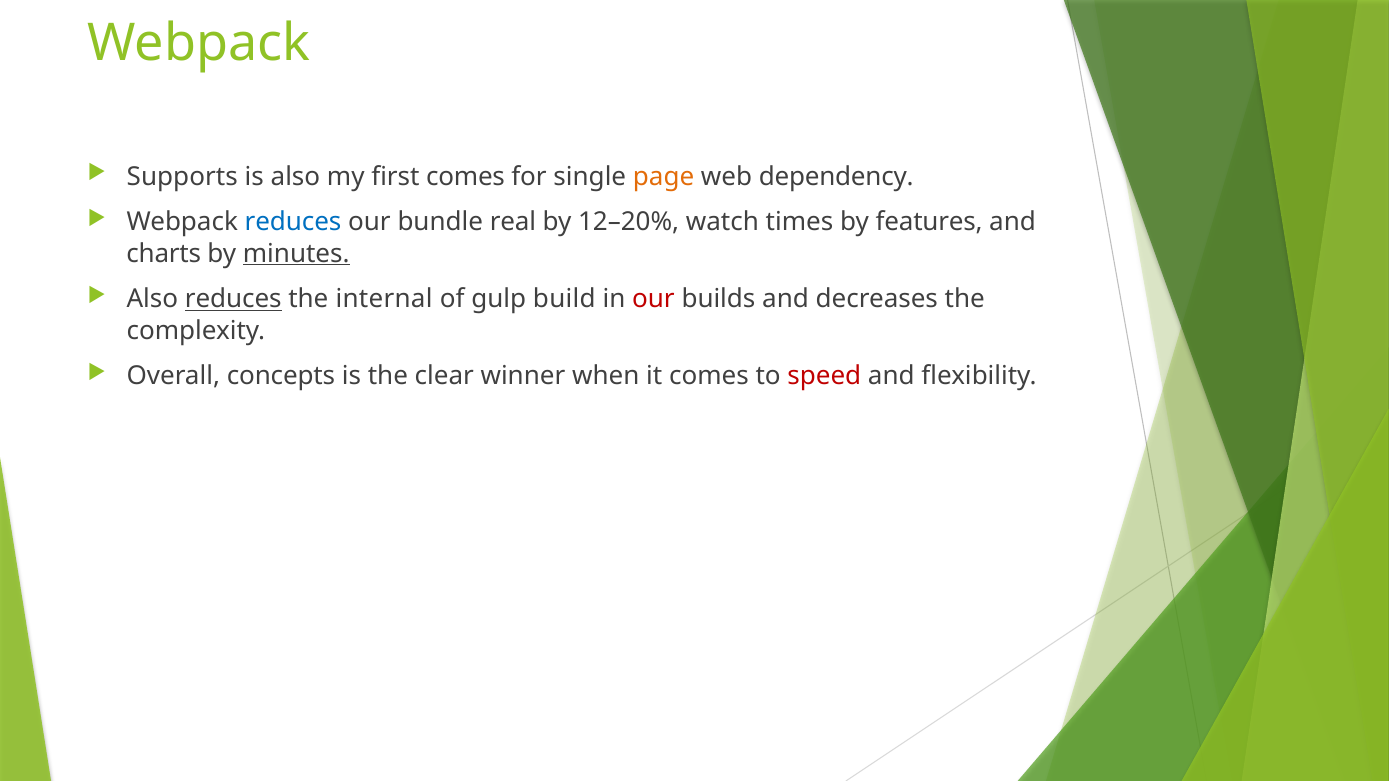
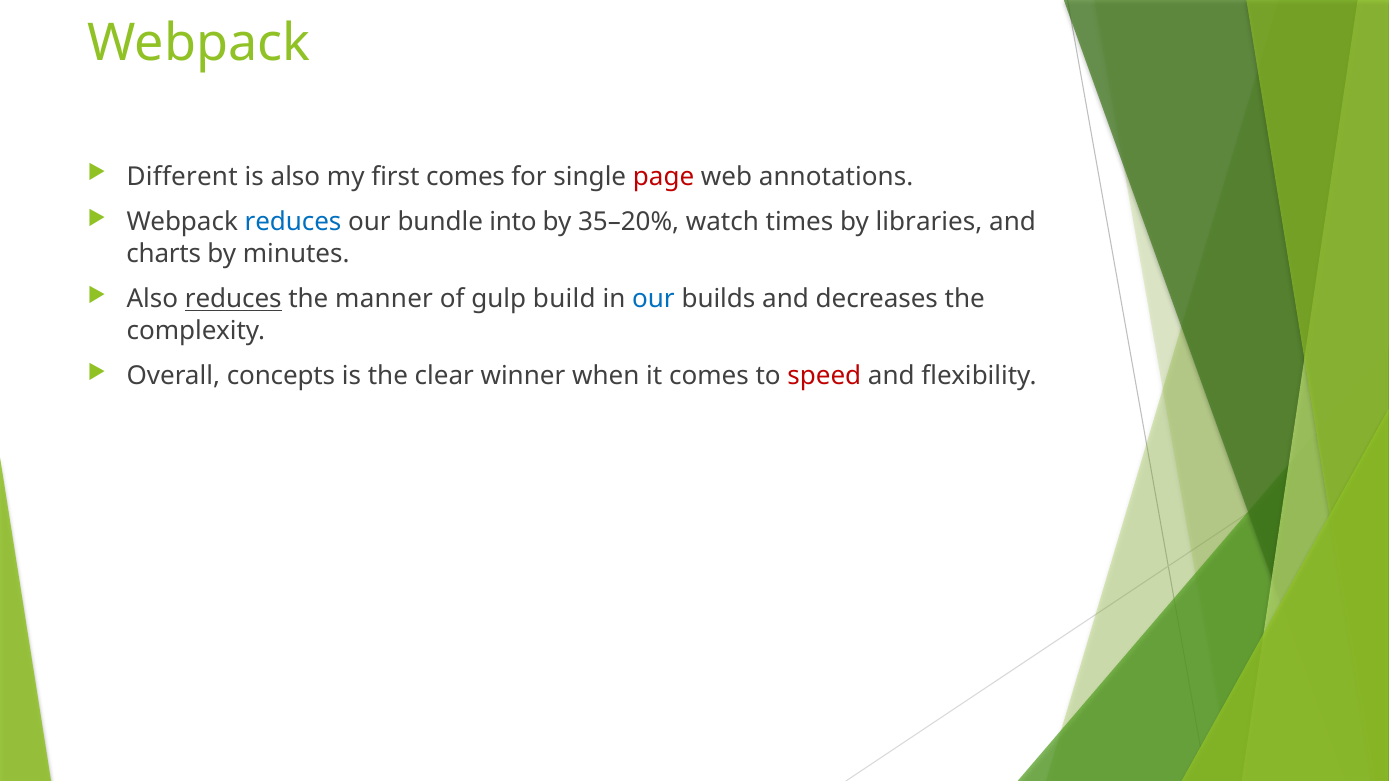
Supports: Supports -> Different (182, 177)
page colour: orange -> red (664, 177)
dependency: dependency -> annotations (836, 177)
real: real -> into (513, 222)
12–20%: 12–20% -> 35–20% (629, 222)
features: features -> libraries (929, 222)
minutes underline: present -> none (296, 254)
internal: internal -> manner (384, 299)
our colour: red -> blue (653, 299)
